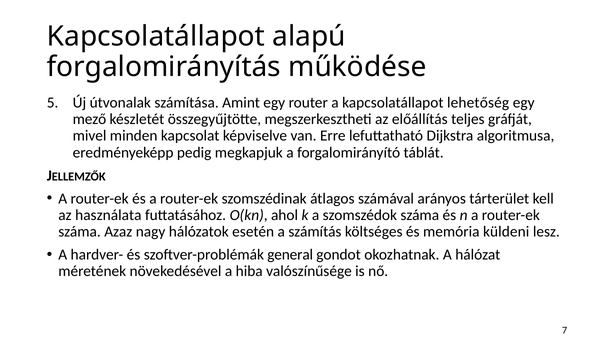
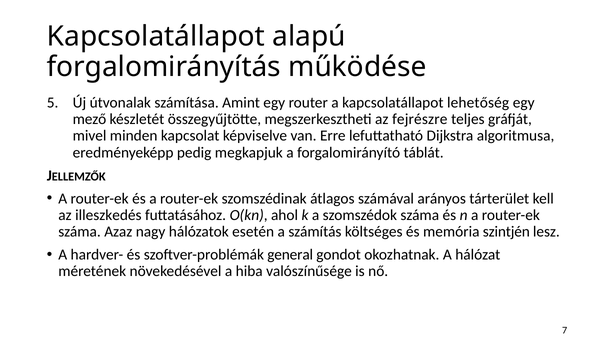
előállítás: előállítás -> fejrészre (420, 119)
használata: használata -> illeszkedés (108, 215)
küldeni: küldeni -> szintjén (506, 231)
